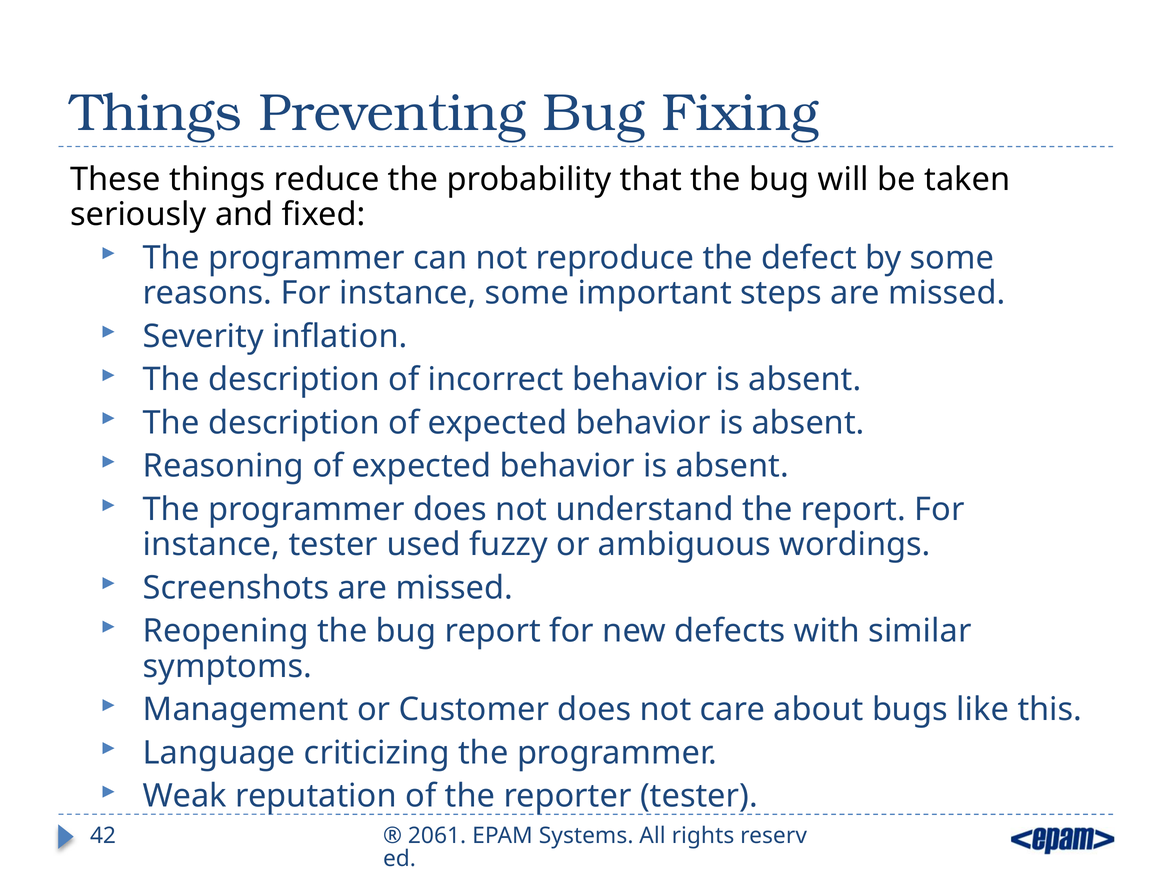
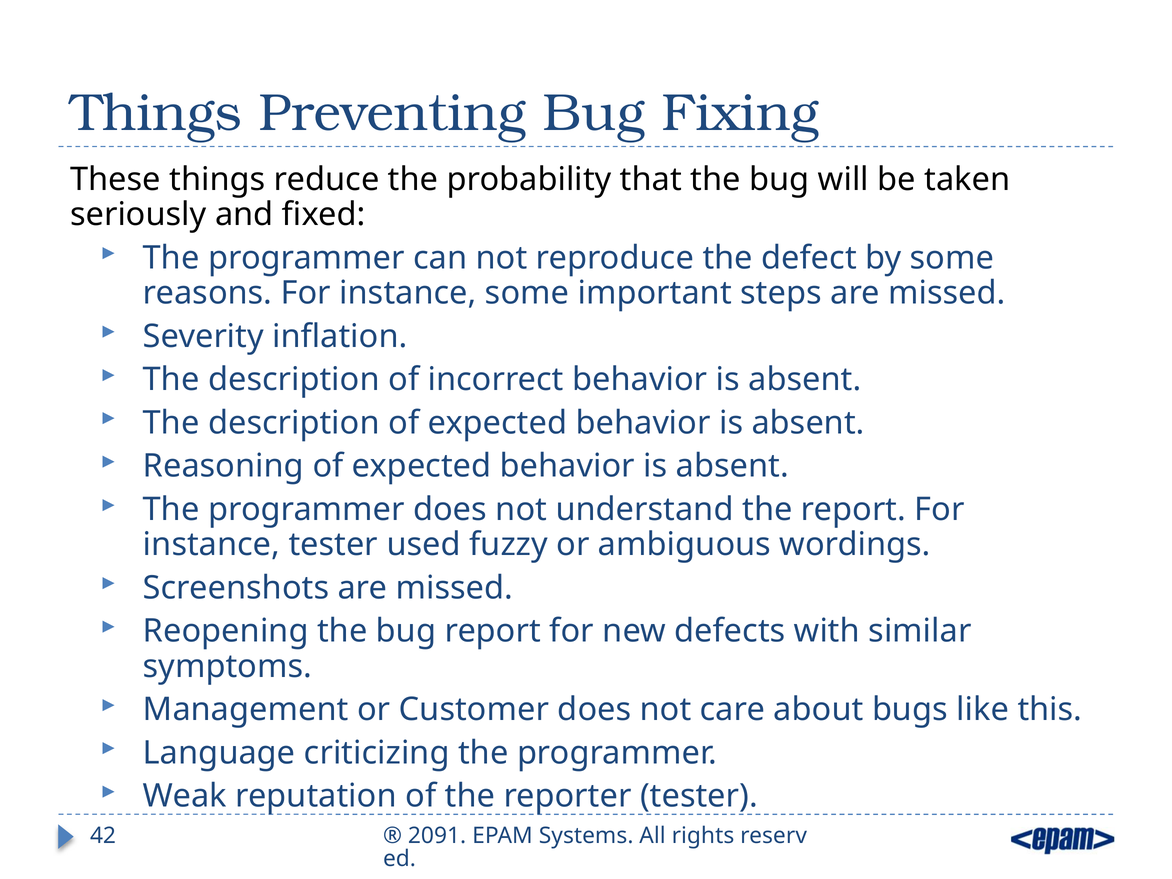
2061: 2061 -> 2091 (437, 836)
